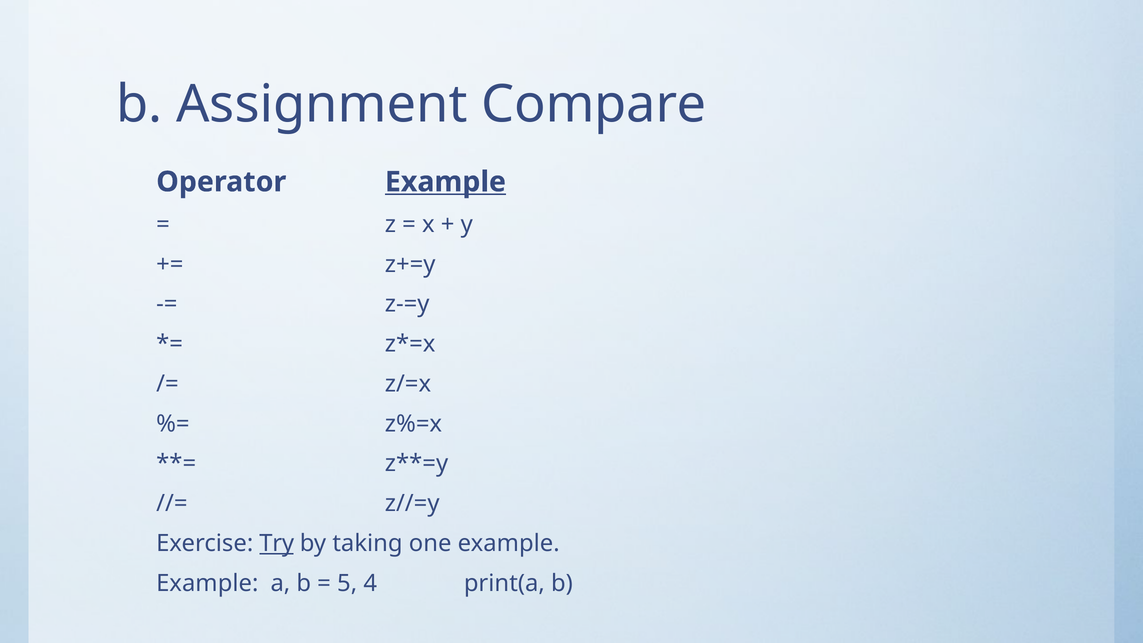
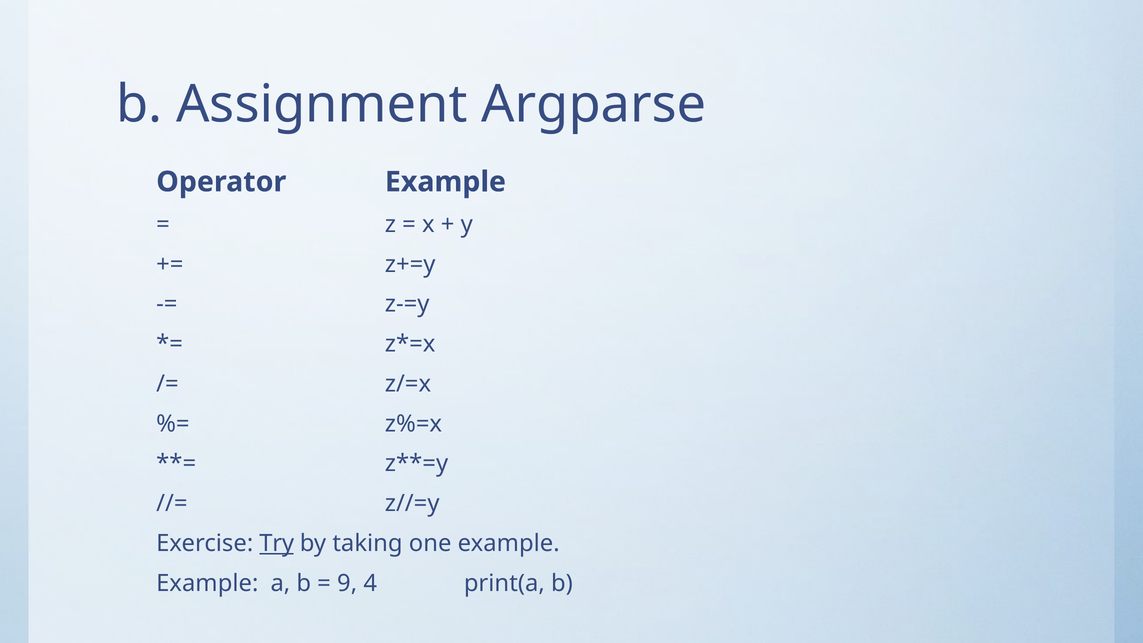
Compare: Compare -> Argparse (594, 104)
Example underline: present -> none (445, 182)
5: 5 -> 9 (347, 583)
